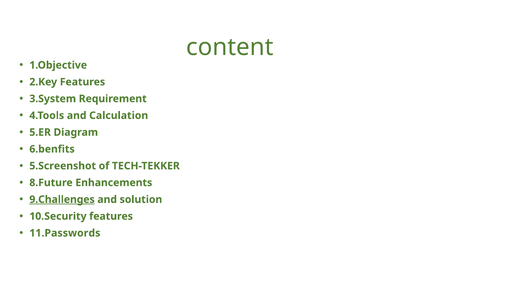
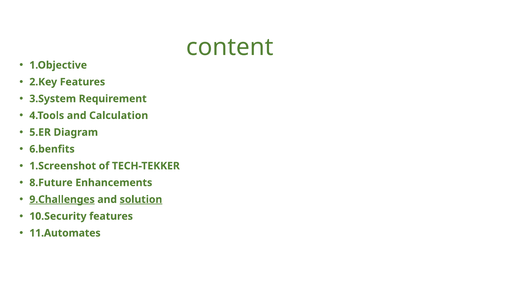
5.Screenshot: 5.Screenshot -> 1.Screenshot (63, 166)
solution underline: none -> present (141, 199)
11.Passwords: 11.Passwords -> 11.Automates (65, 233)
